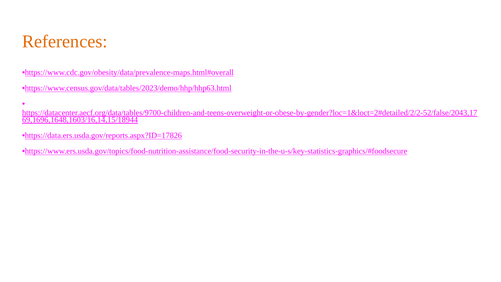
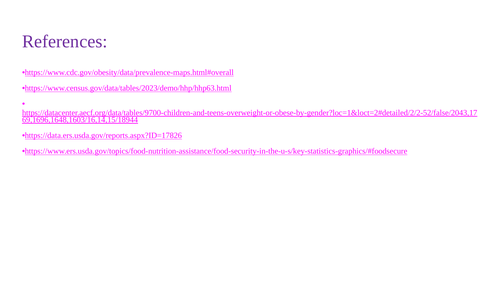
References colour: orange -> purple (65, 42)
